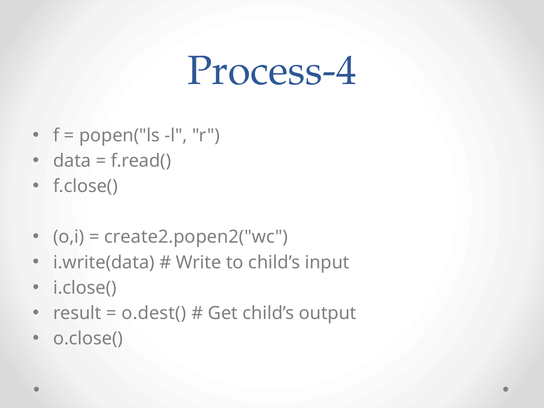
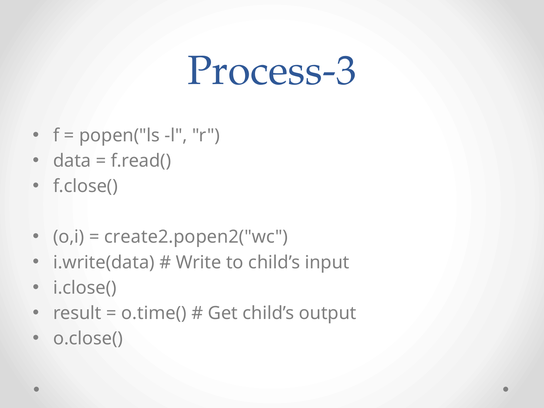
Process-4: Process-4 -> Process-3 (272, 71)
o.dest(: o.dest( -> o.time( (154, 313)
